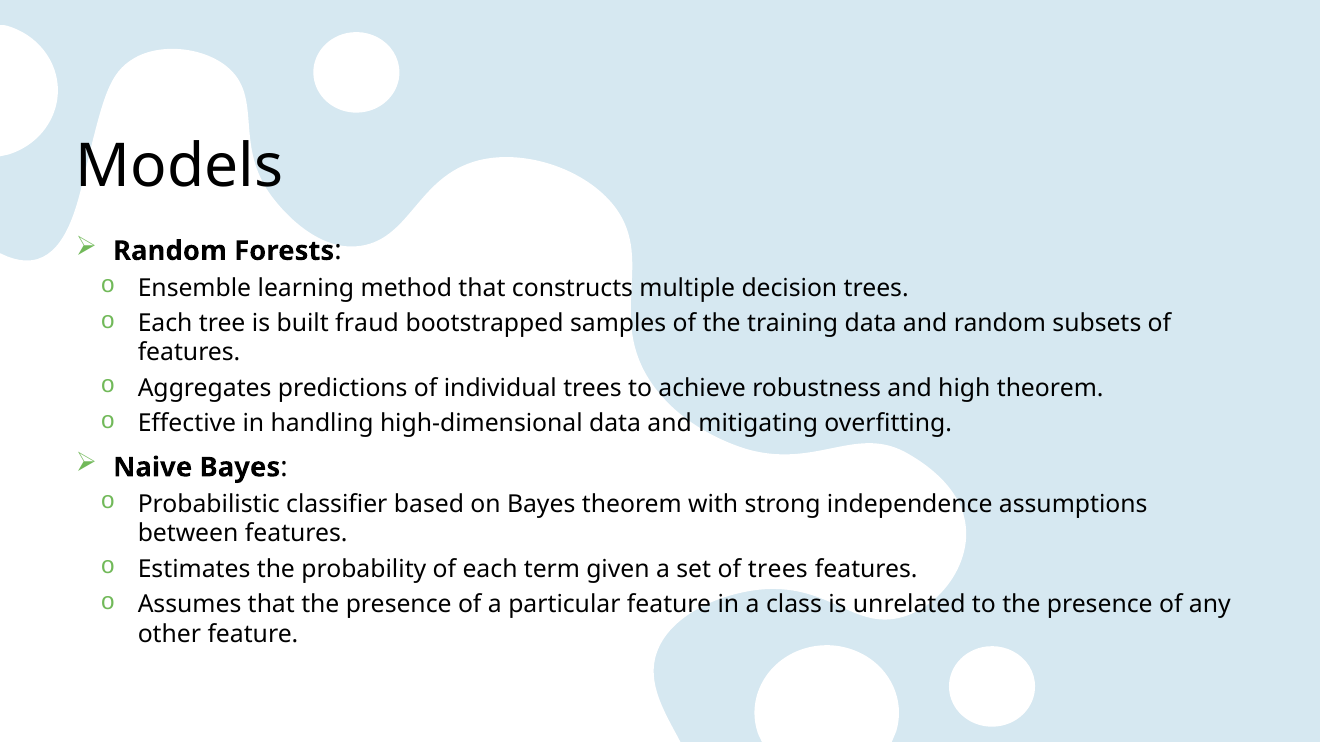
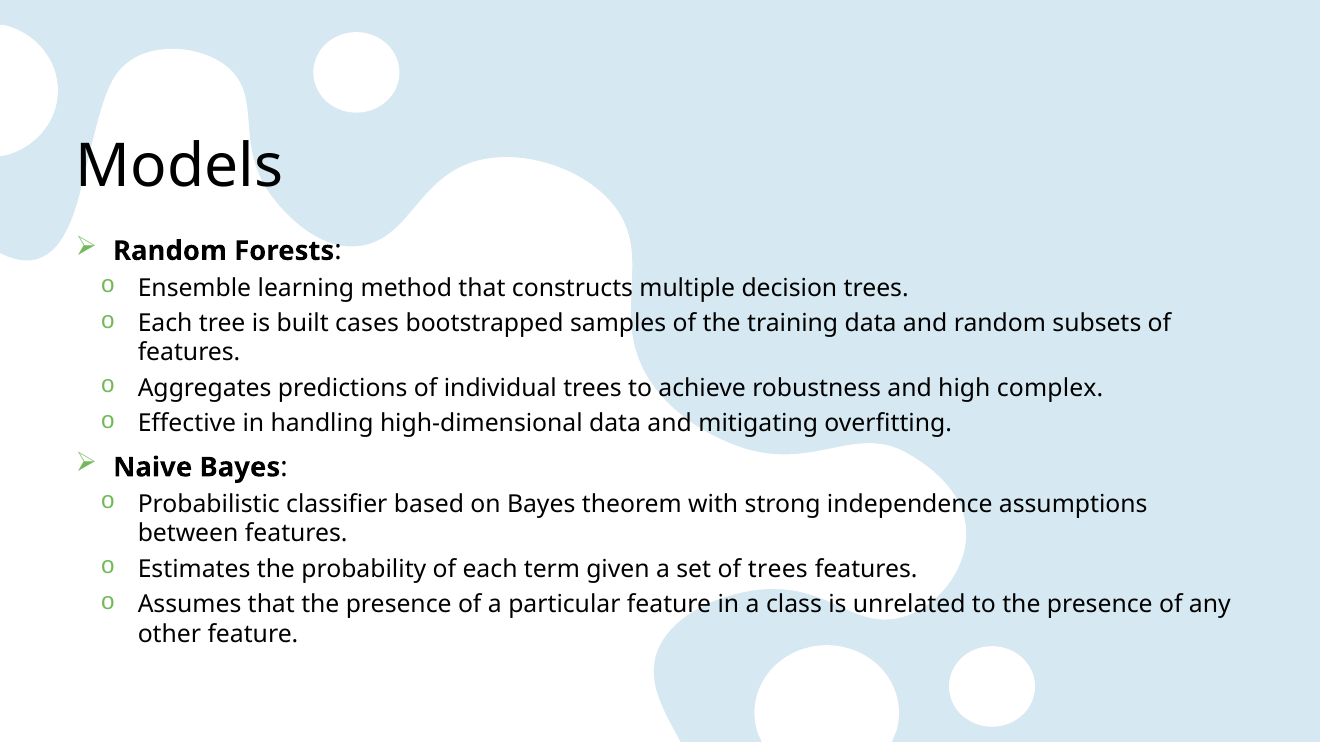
fraud: fraud -> cases (367, 324)
high theorem: theorem -> complex (1050, 389)
